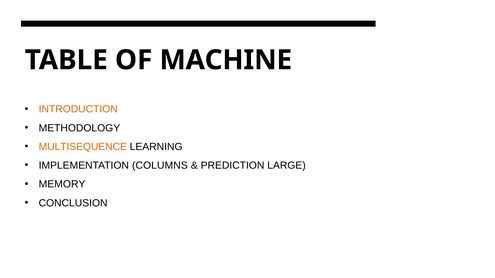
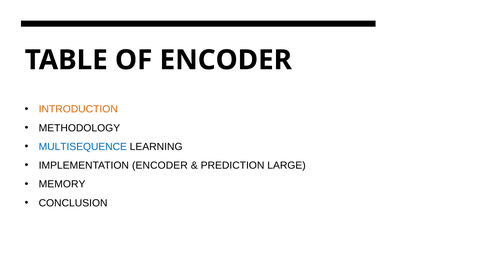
OF MACHINE: MACHINE -> ENCODER (226, 60)
MULTISEQUENCE colour: orange -> blue (83, 147)
IMPLEMENTATION COLUMNS: COLUMNS -> ENCODER (160, 166)
